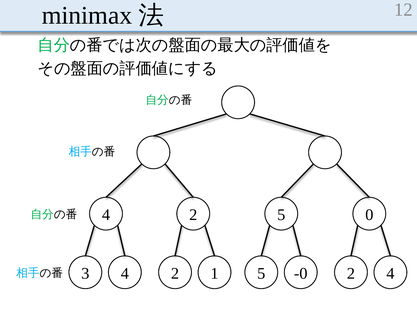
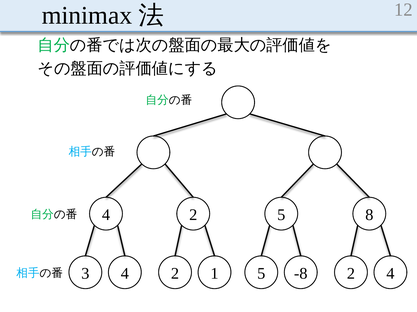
0: 0 -> 8 (369, 215)
-0: -0 -> -8 (301, 274)
